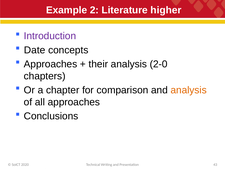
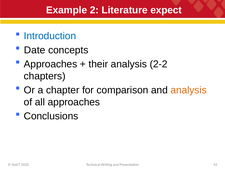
higher: higher -> expect (166, 10)
Introduction colour: purple -> blue (50, 36)
2-0: 2-0 -> 2-2 (159, 64)
